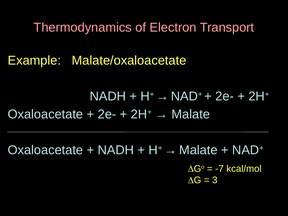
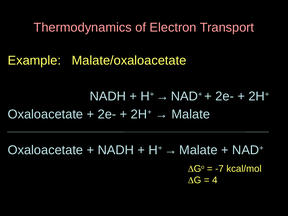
3: 3 -> 4 (215, 180)
